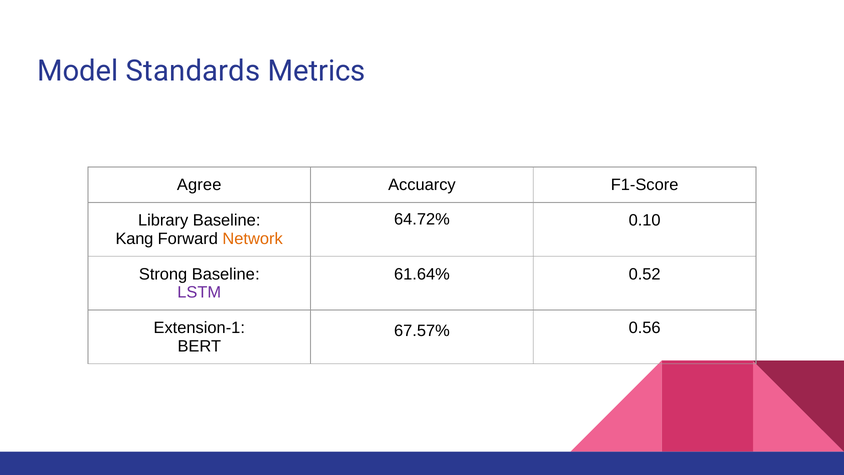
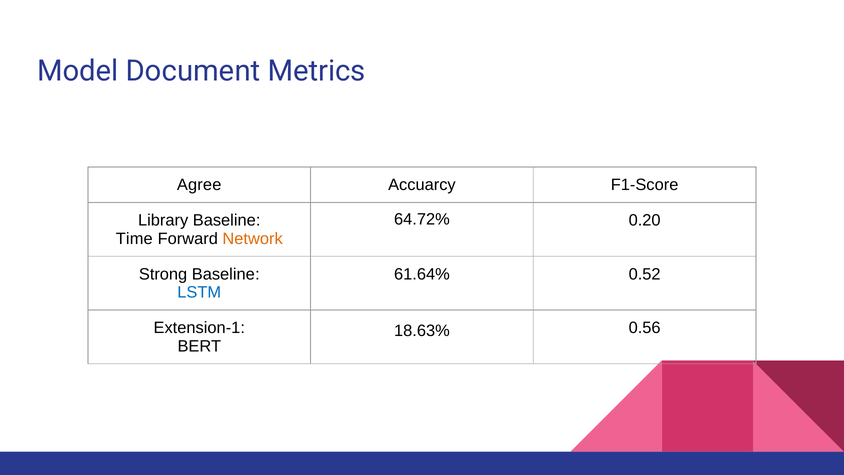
Standards: Standards -> Document (193, 71)
0.10: 0.10 -> 0.20 (645, 220)
Kang: Kang -> Time (134, 239)
LSTM colour: purple -> blue (199, 292)
67.57%: 67.57% -> 18.63% (422, 330)
